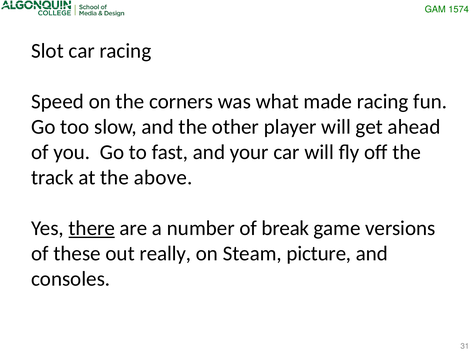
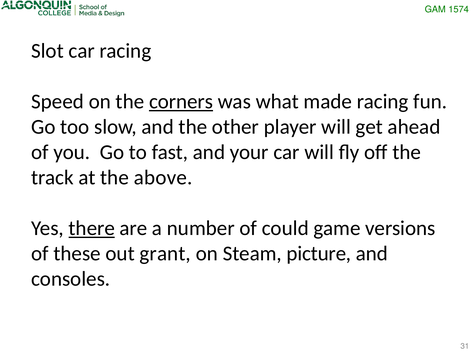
corners underline: none -> present (181, 101)
break: break -> could (285, 228)
really: really -> grant (165, 253)
